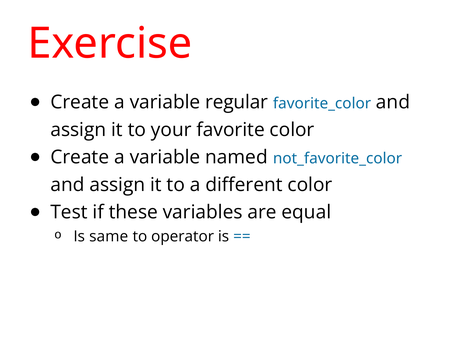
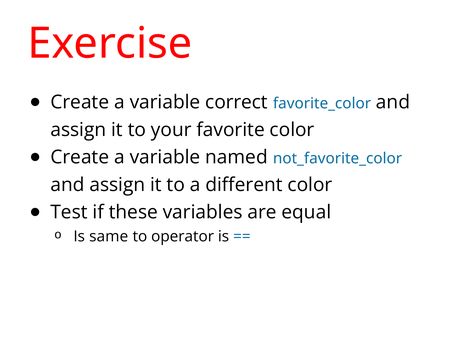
regular: regular -> correct (237, 102)
